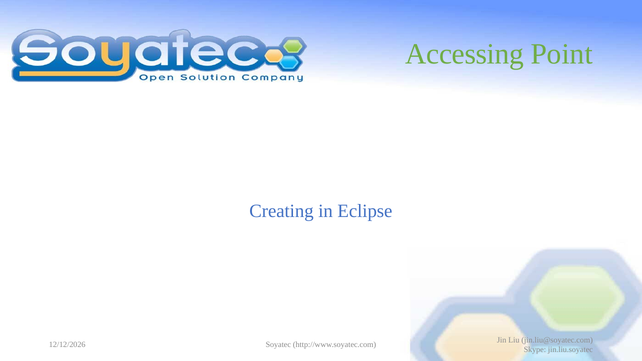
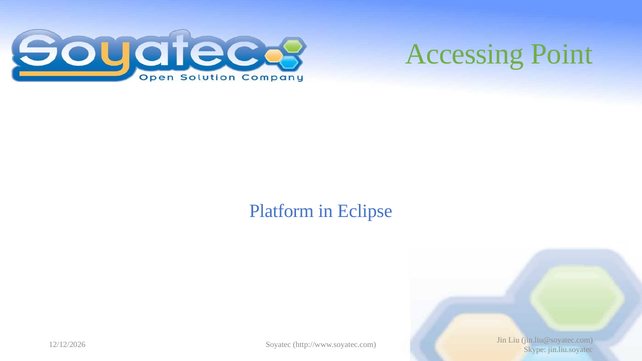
Creating: Creating -> Platform (282, 211)
